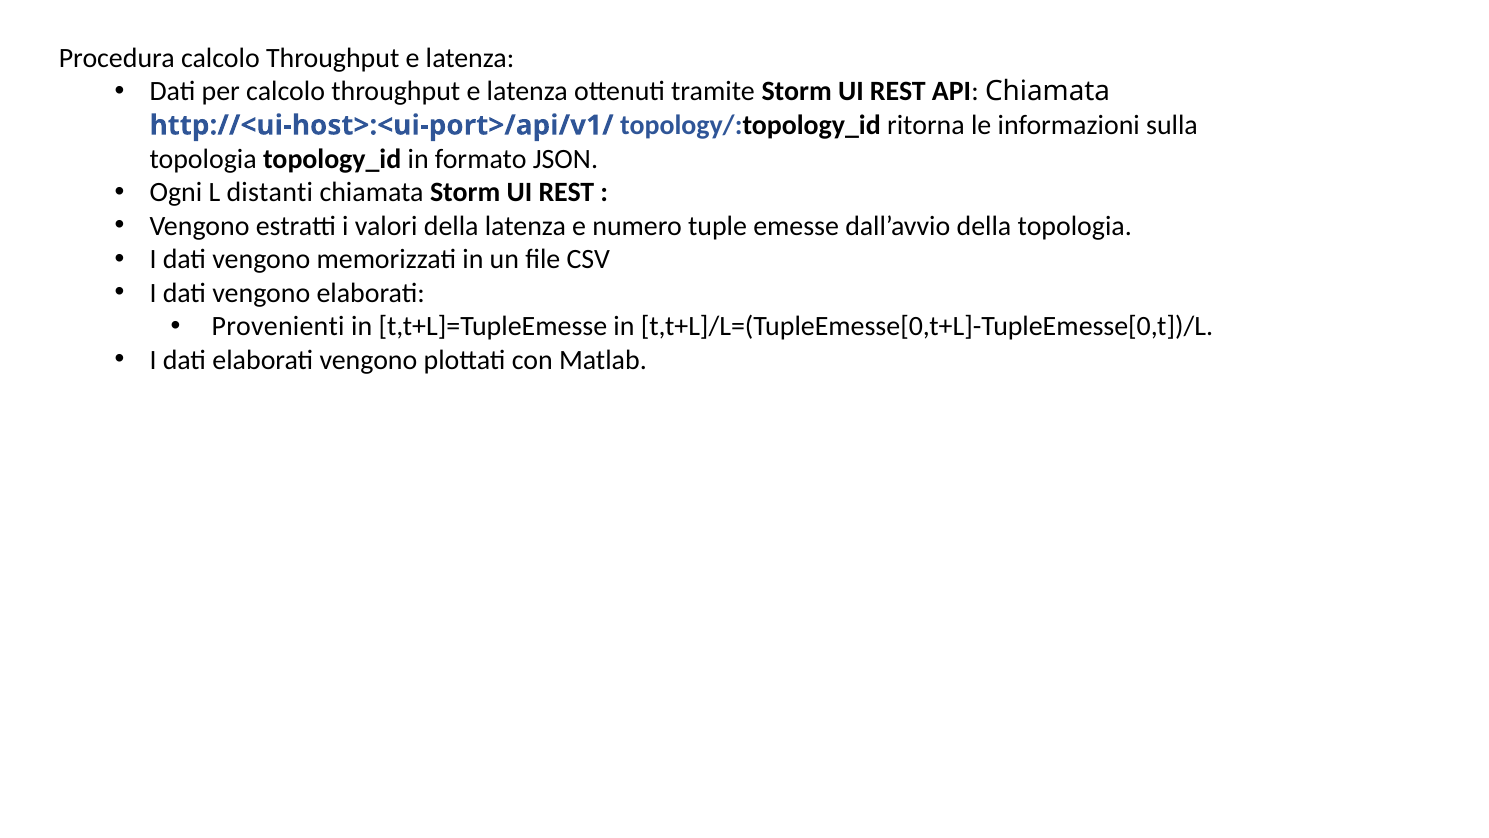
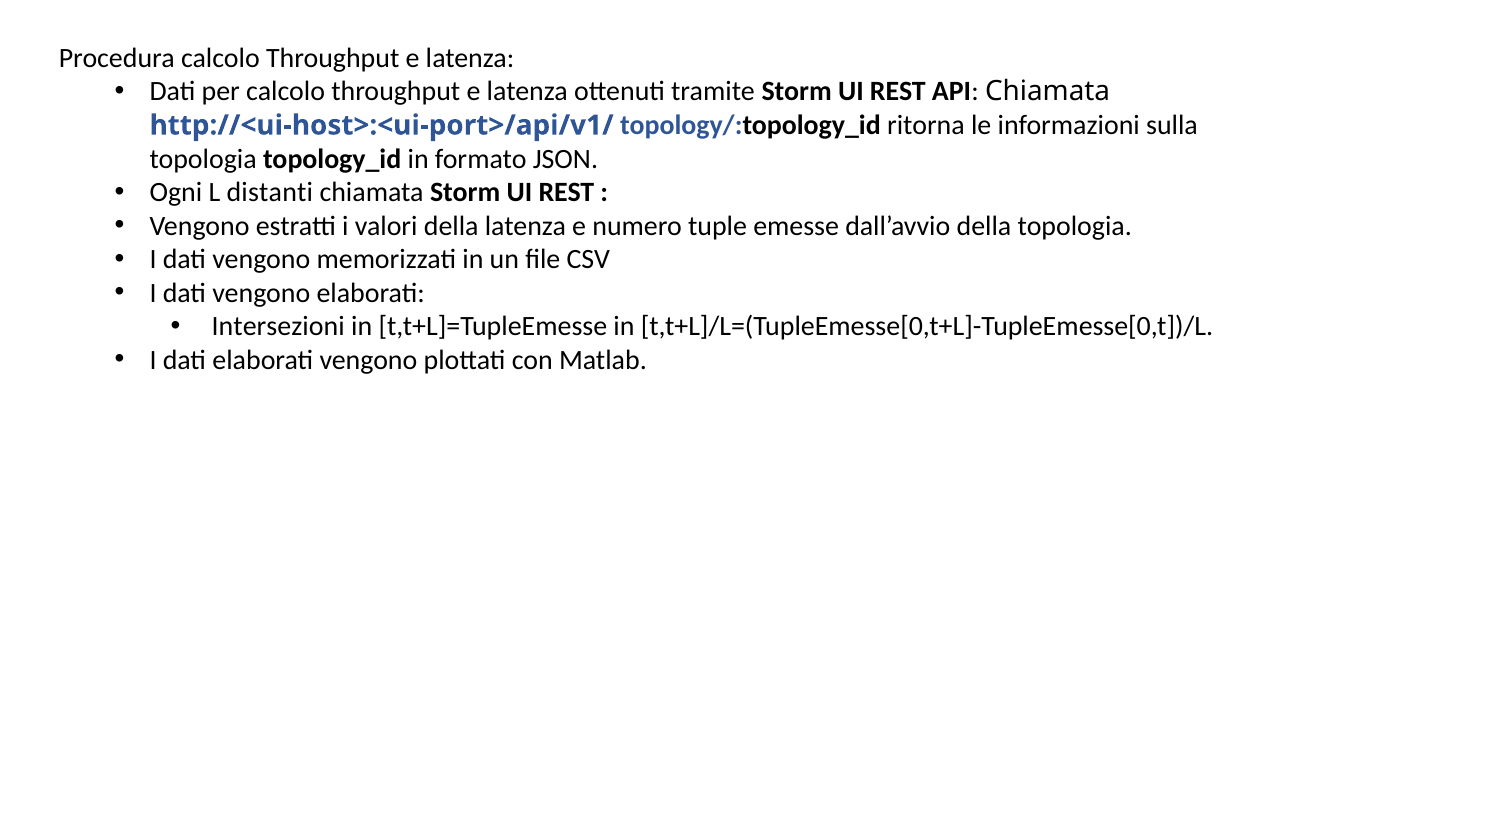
Provenienti: Provenienti -> Intersezioni (278, 326)
